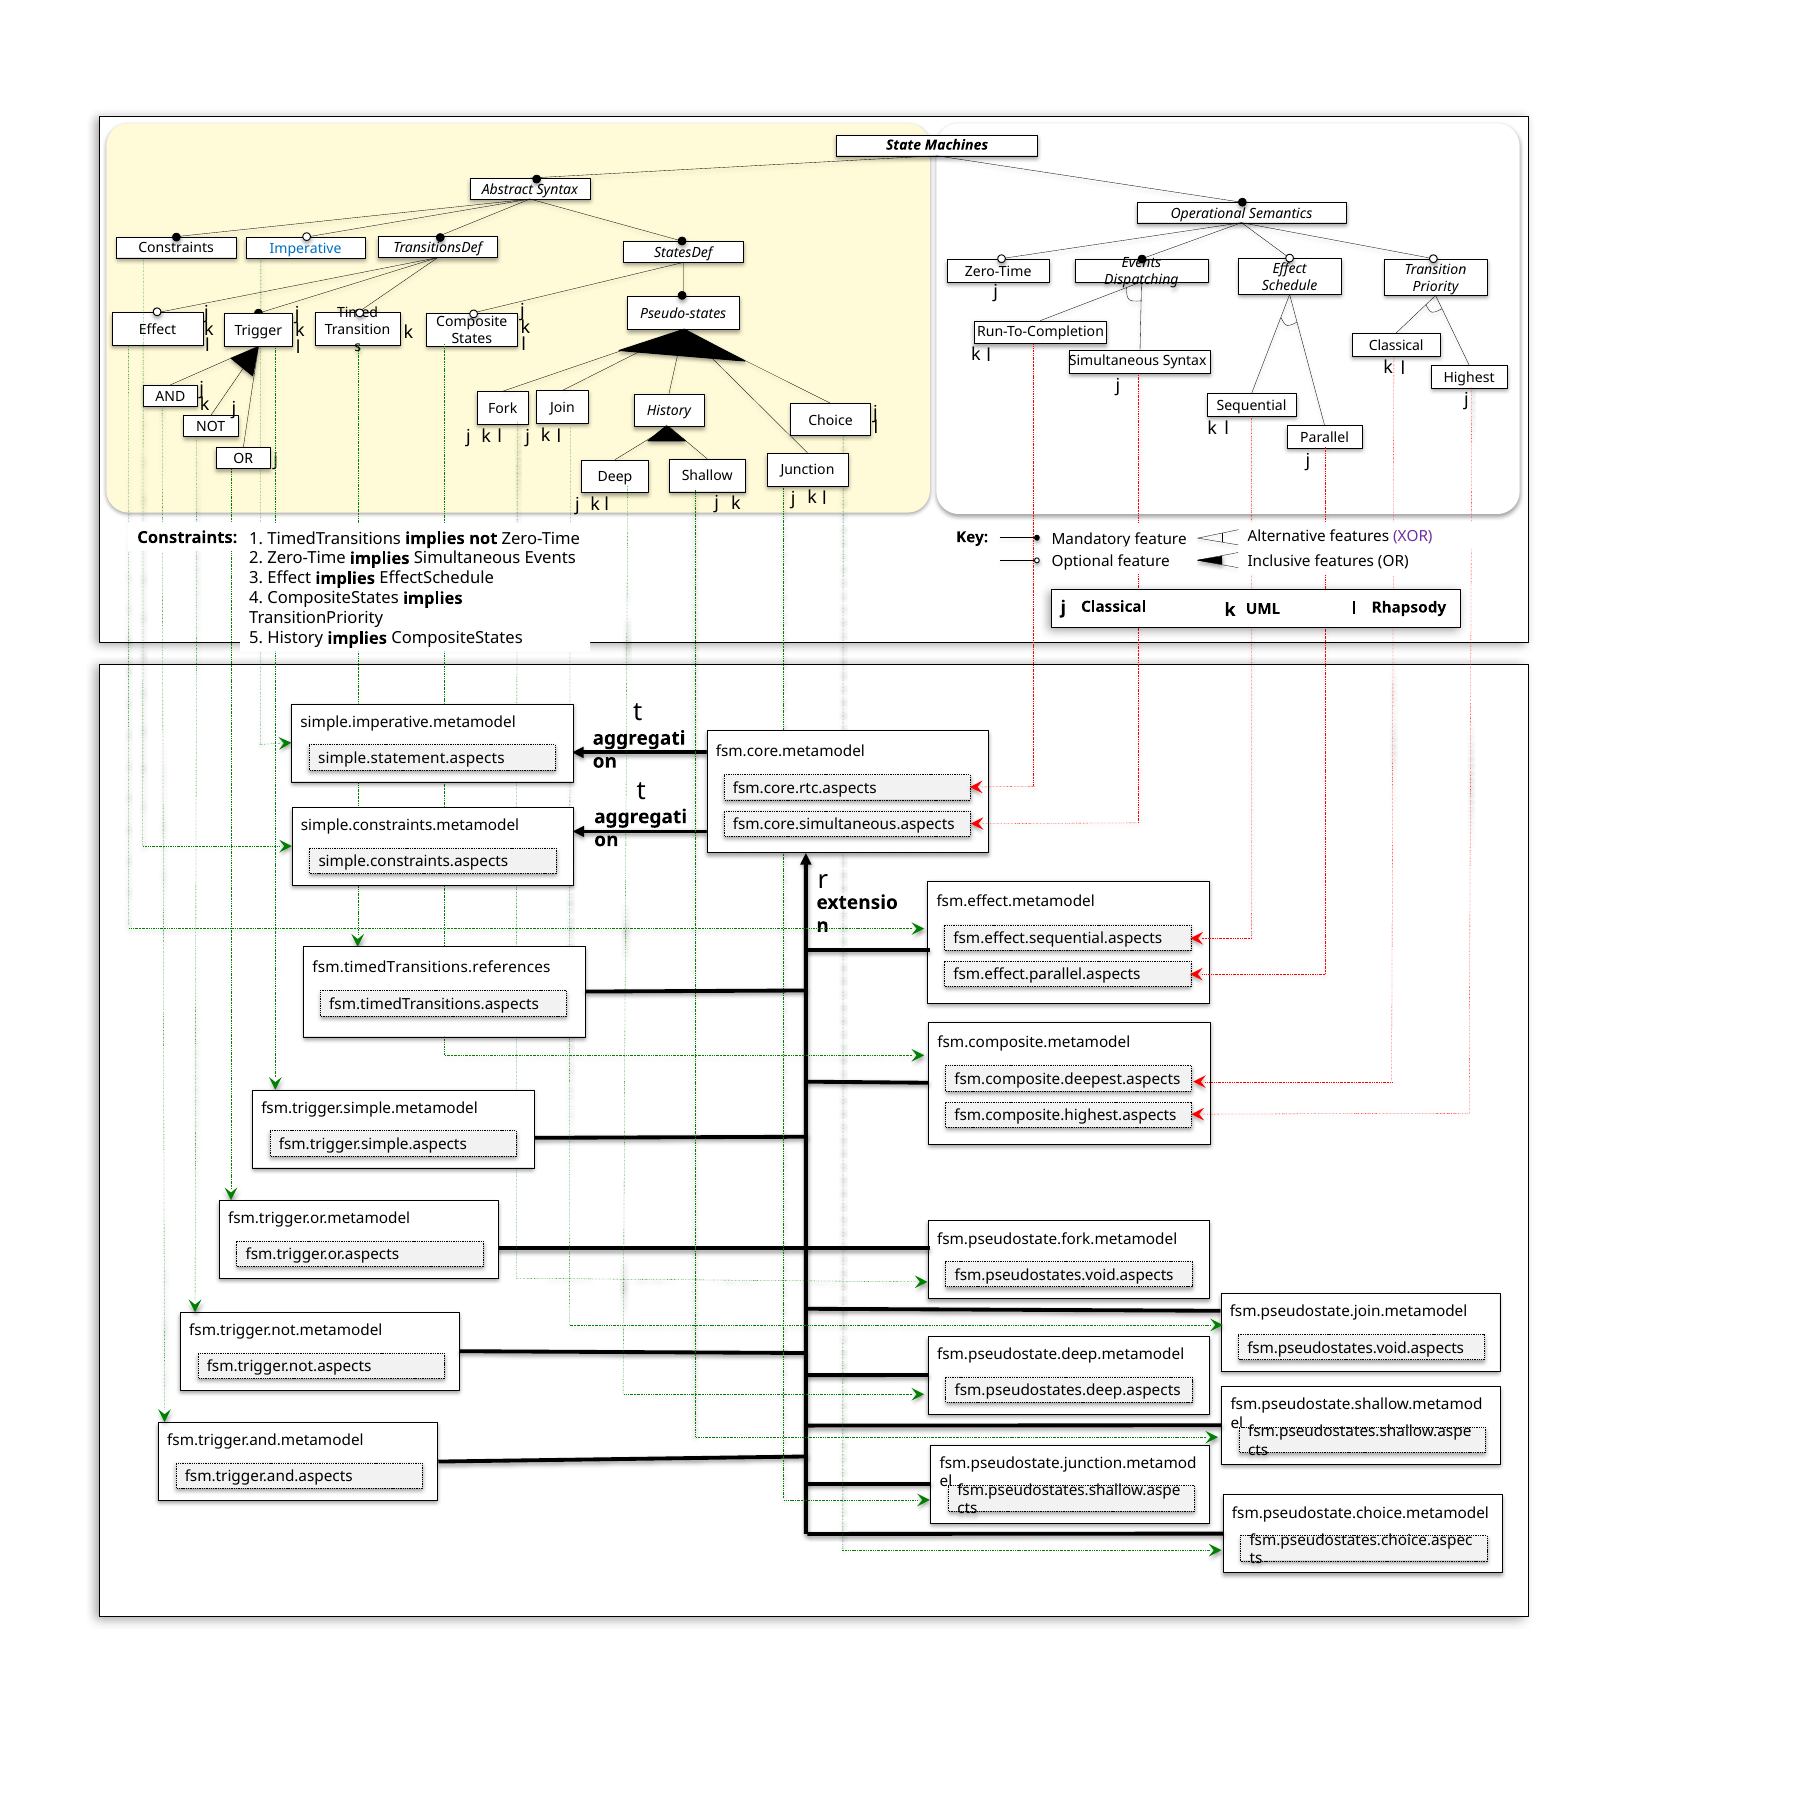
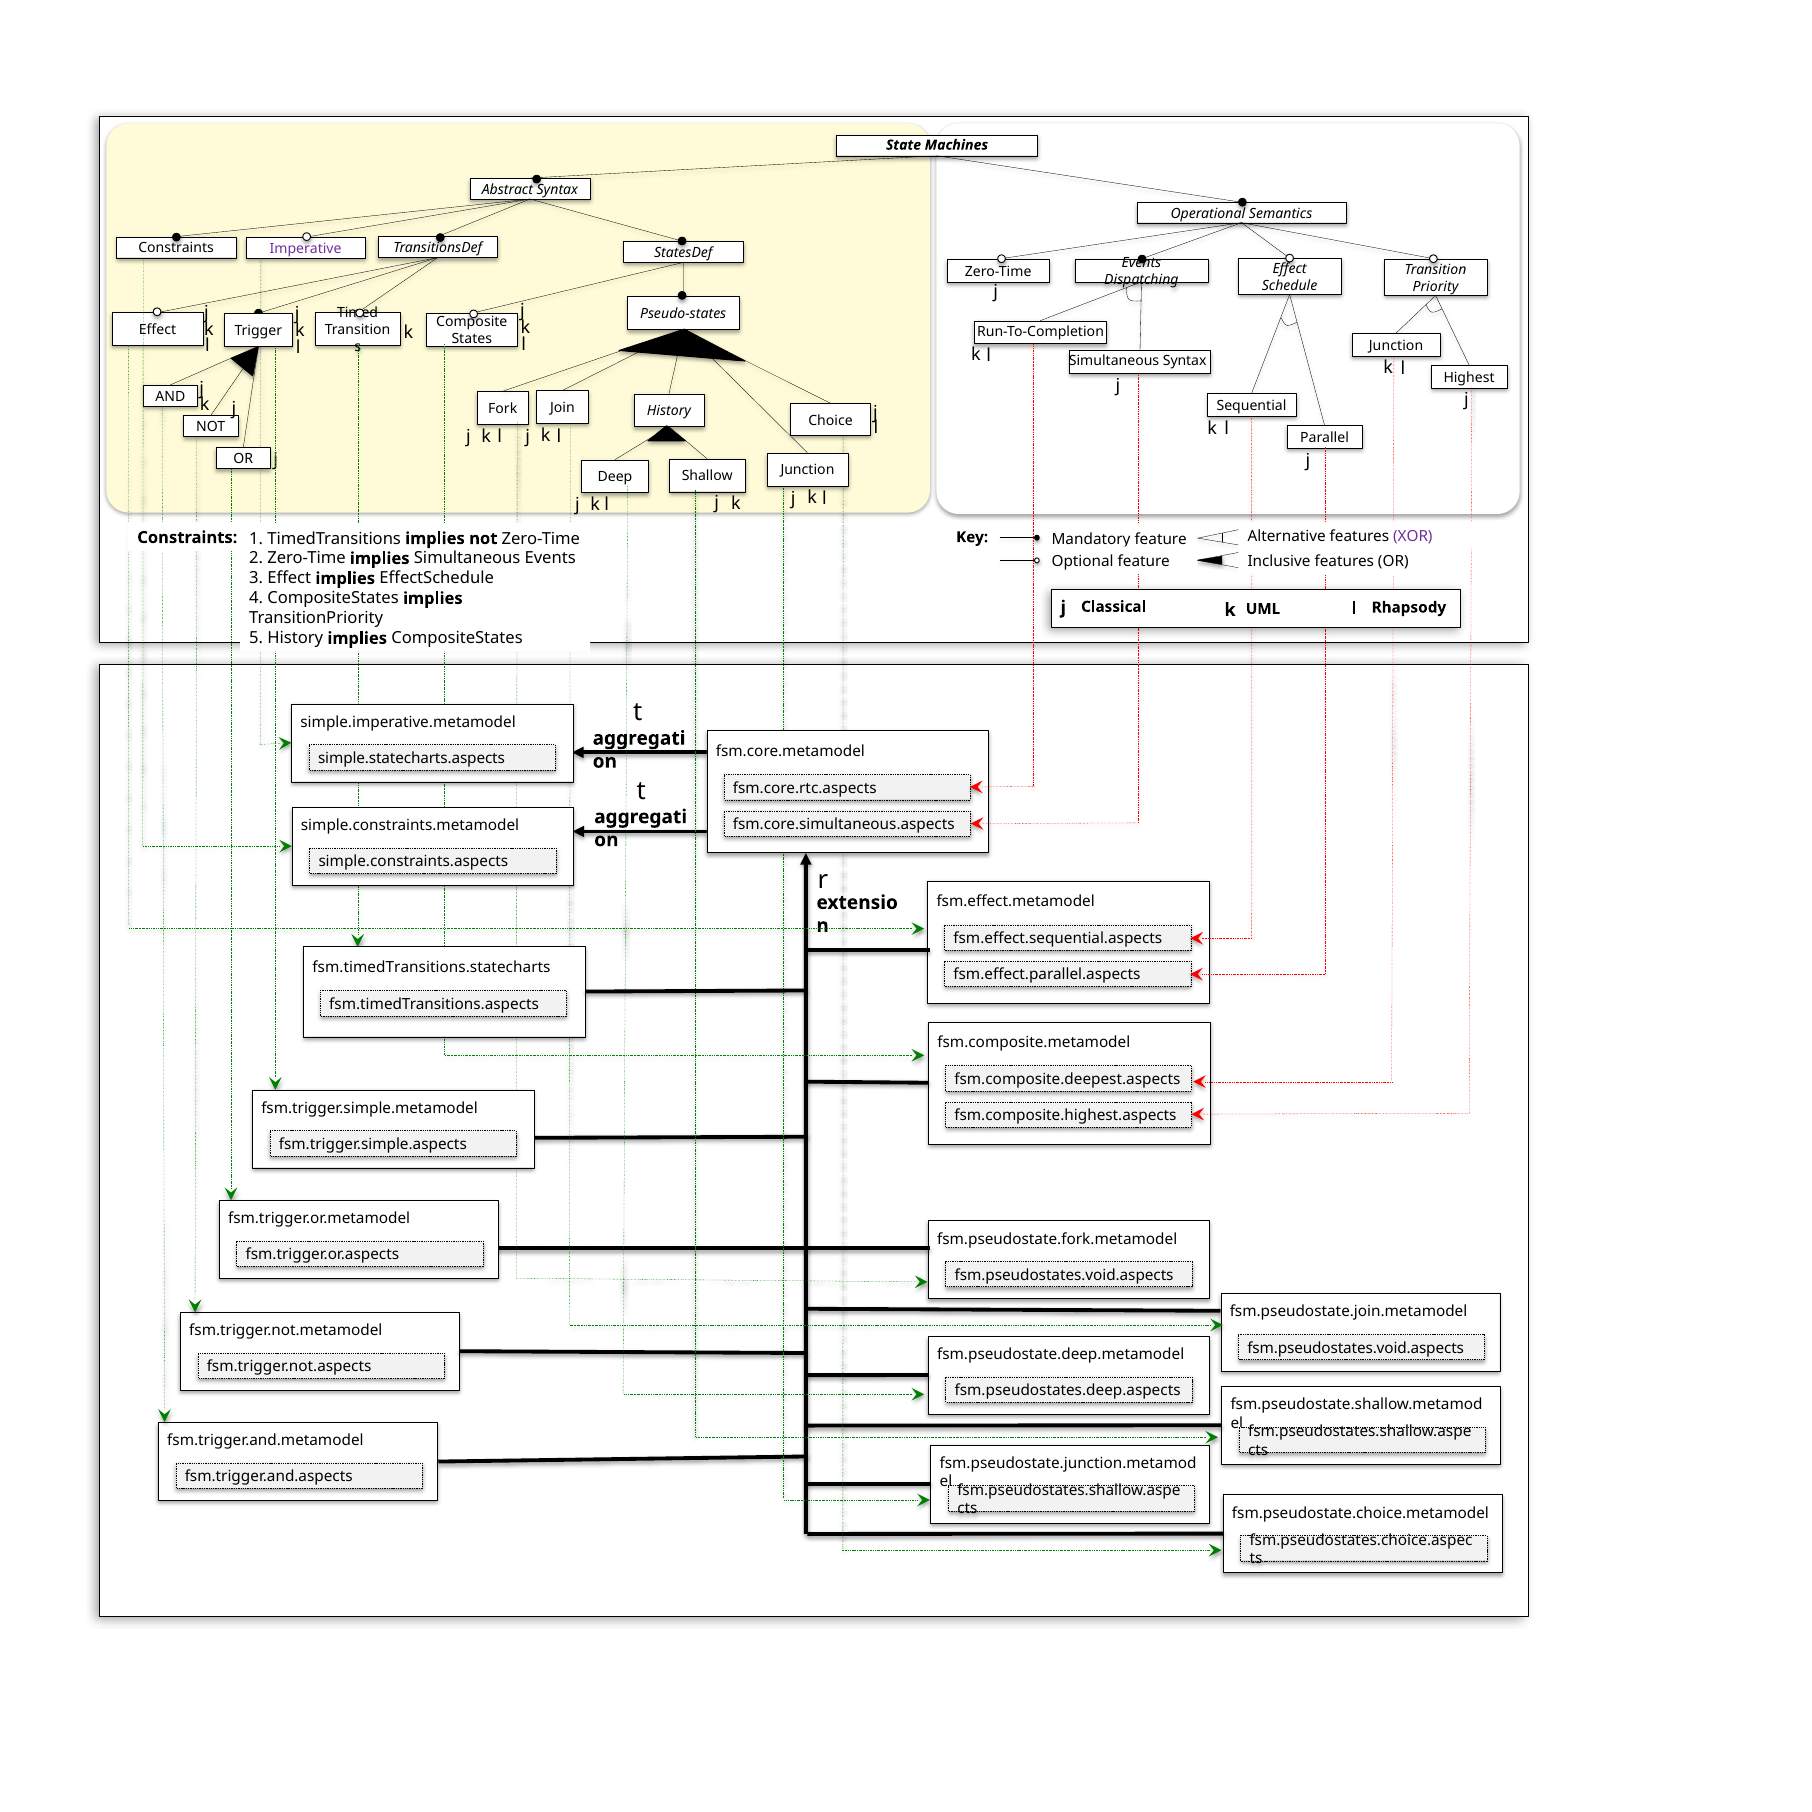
Imperative colour: blue -> purple (306, 249)
Classical: Classical -> Junction (1396, 345)
simple.statement.aspects: simple.statement.aspects -> simple.statecharts.aspects (412, 758)
fsm.timedTransitions.references: fsm.timedTransitions.references -> fsm.timedTransitions.statecharts (431, 967)
